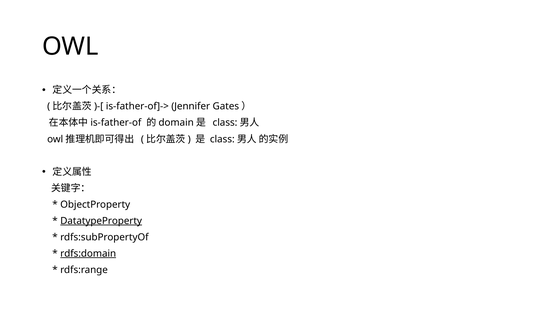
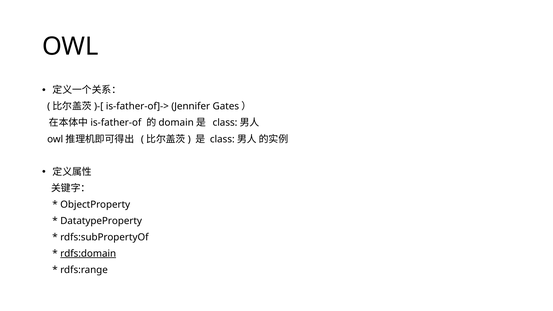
DatatypeProperty underline: present -> none (101, 221)
